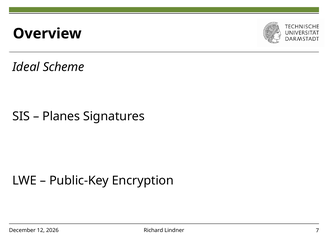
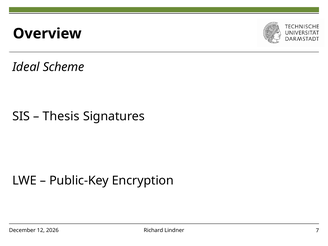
Planes: Planes -> Thesis (61, 116)
